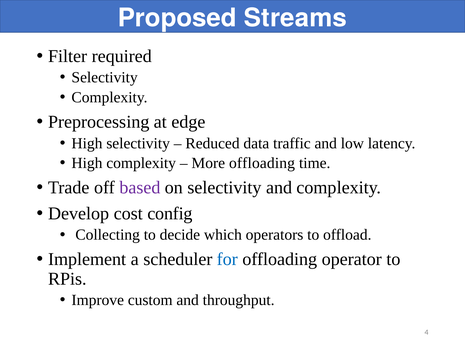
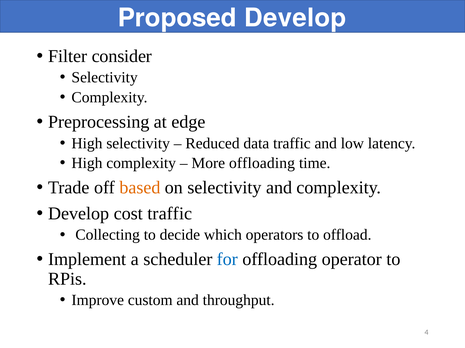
Proposed Streams: Streams -> Develop (295, 18)
required: required -> consider (122, 56)
based colour: purple -> orange (140, 188)
cost config: config -> traffic (170, 214)
